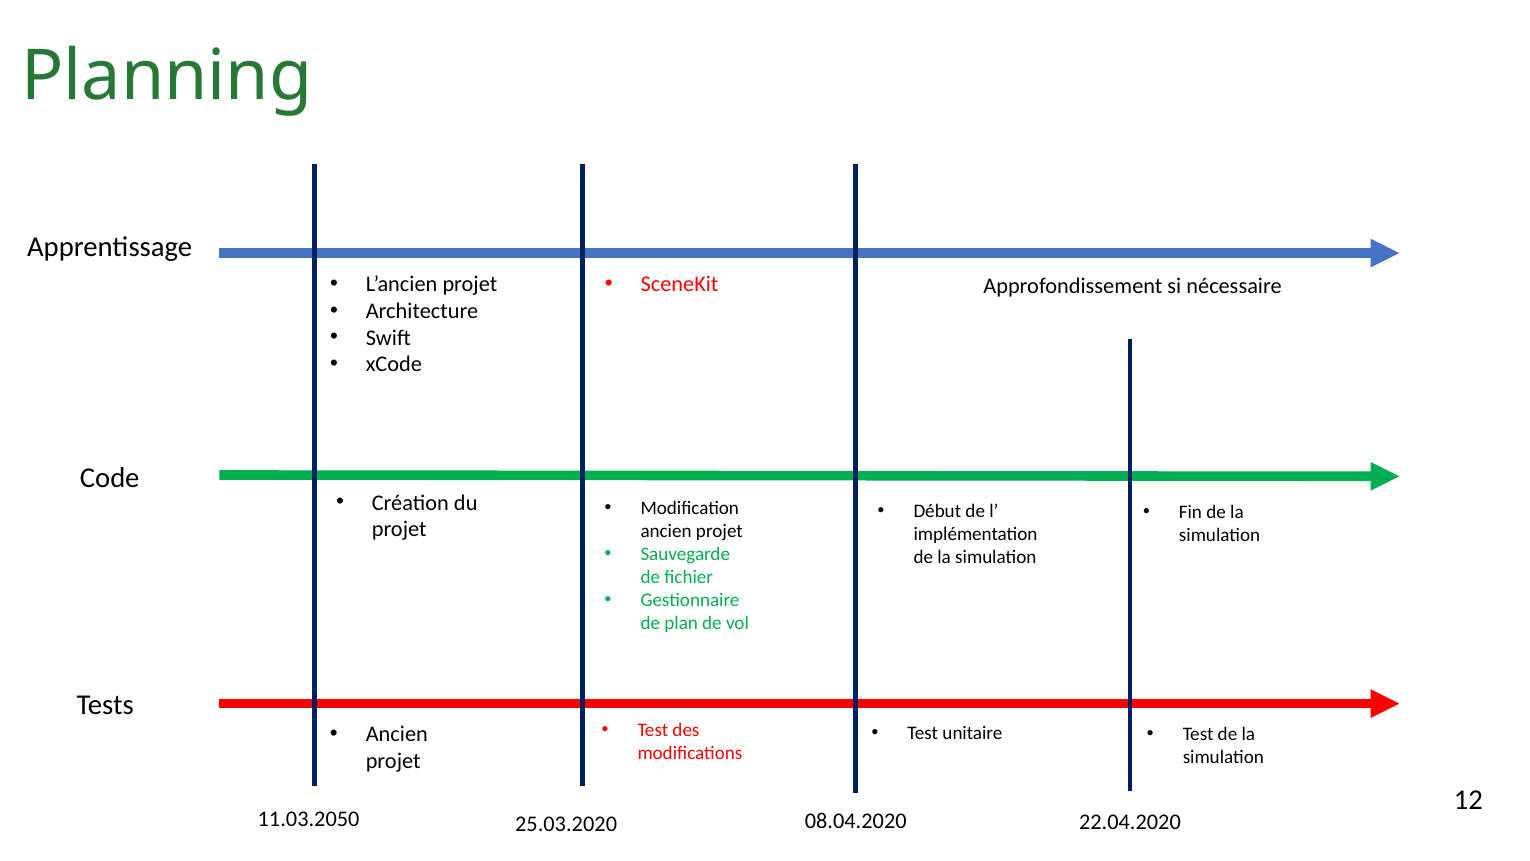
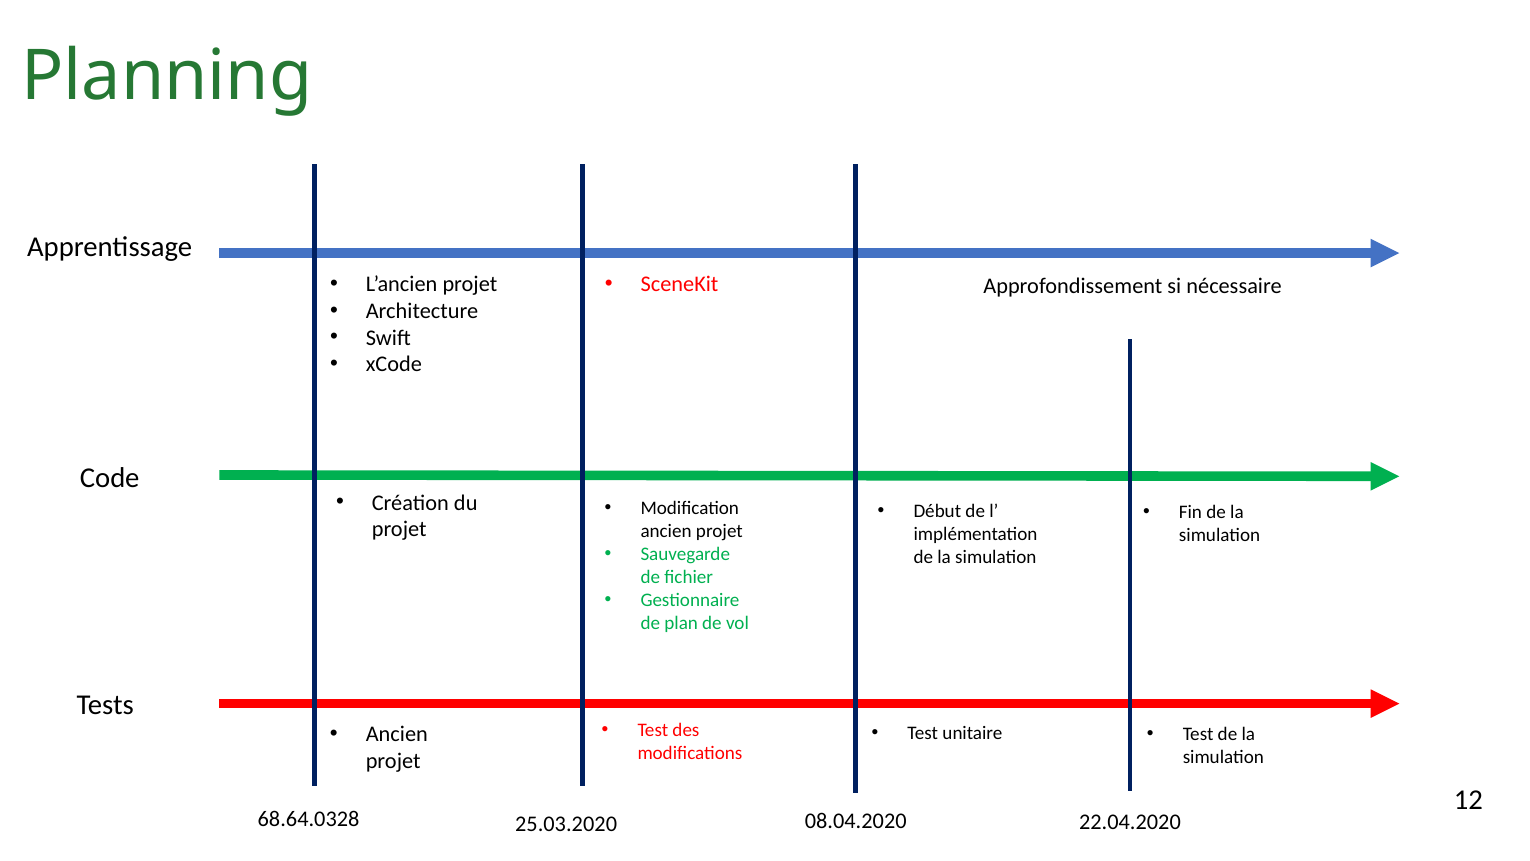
11.03.2050: 11.03.2050 -> 68.64.0328 (309, 819)
